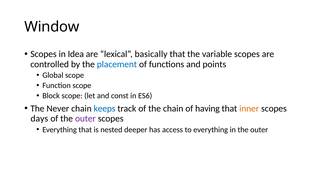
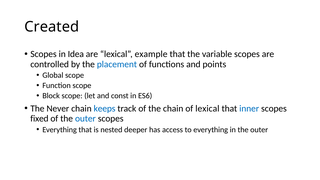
Window: Window -> Created (52, 27)
basically: basically -> example (151, 54)
of having: having -> lexical (207, 108)
inner colour: orange -> blue (249, 108)
days: days -> fixed (39, 119)
outer colour: purple -> blue (85, 119)
